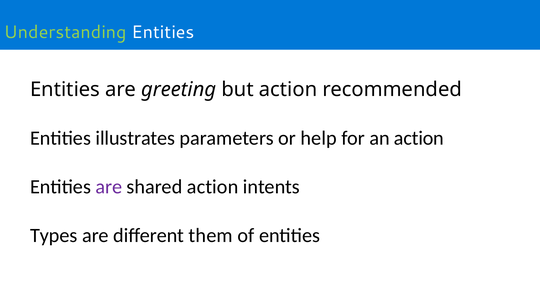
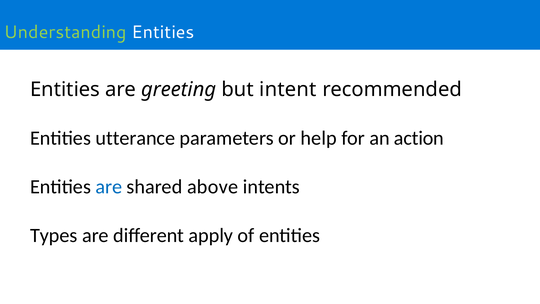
but action: action -> intent (288, 90)
illustrates: illustrates -> utterance (135, 138)
are colour: purple -> blue (109, 187)
shared action: action -> above (213, 187)
them: them -> apply (211, 235)
